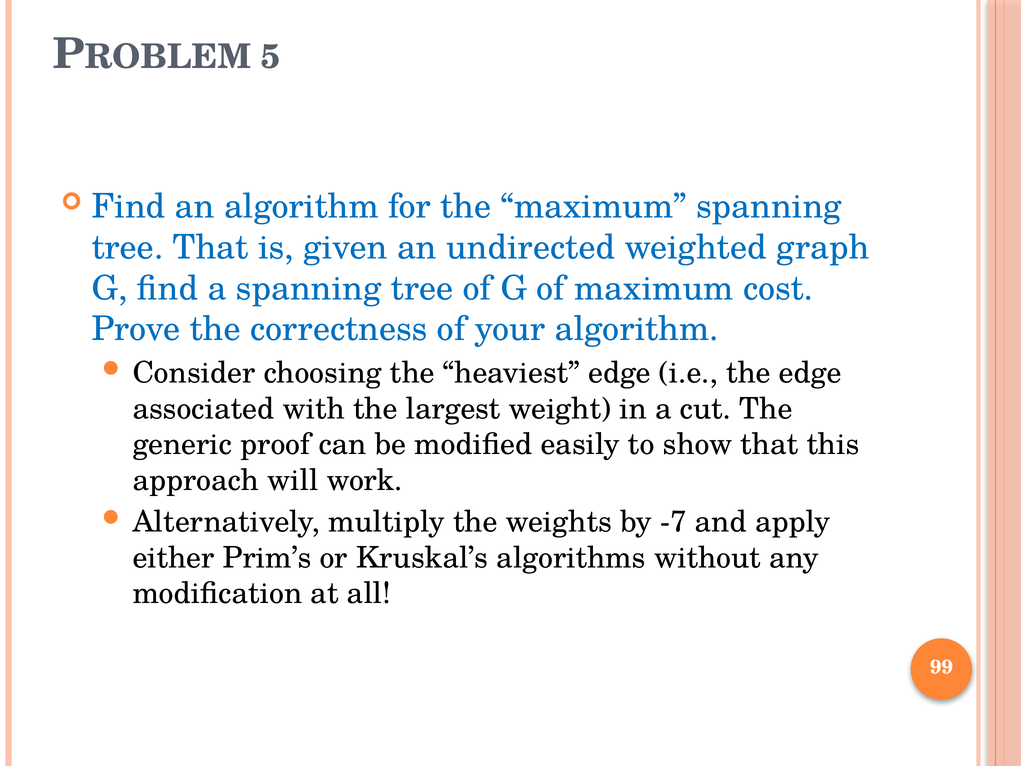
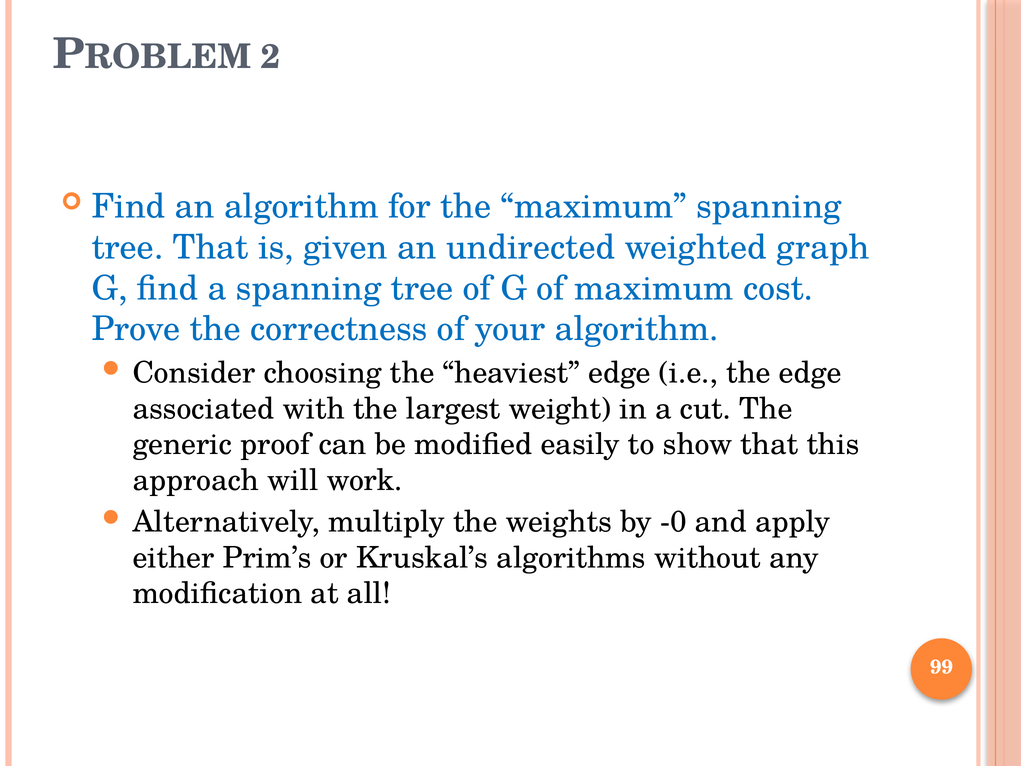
5: 5 -> 2 (270, 57)
-7: -7 -> -0 (673, 522)
